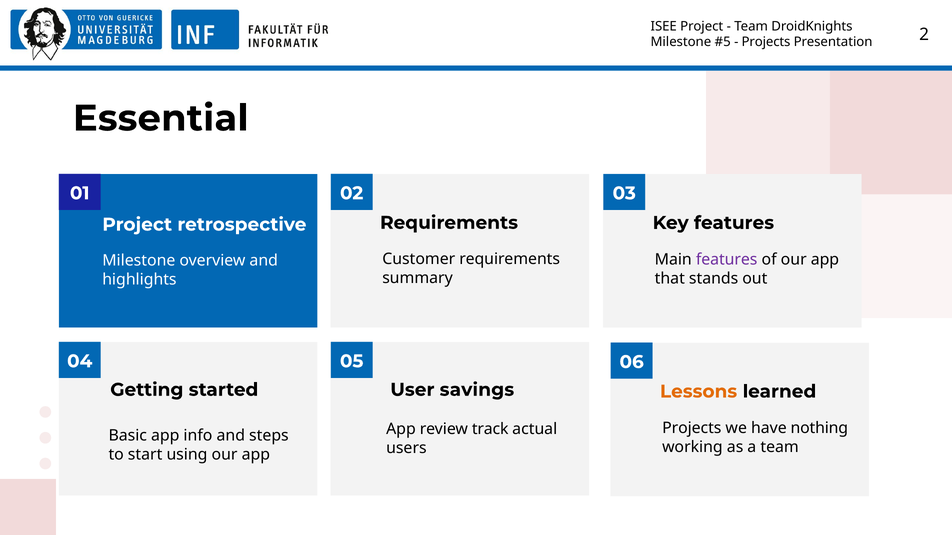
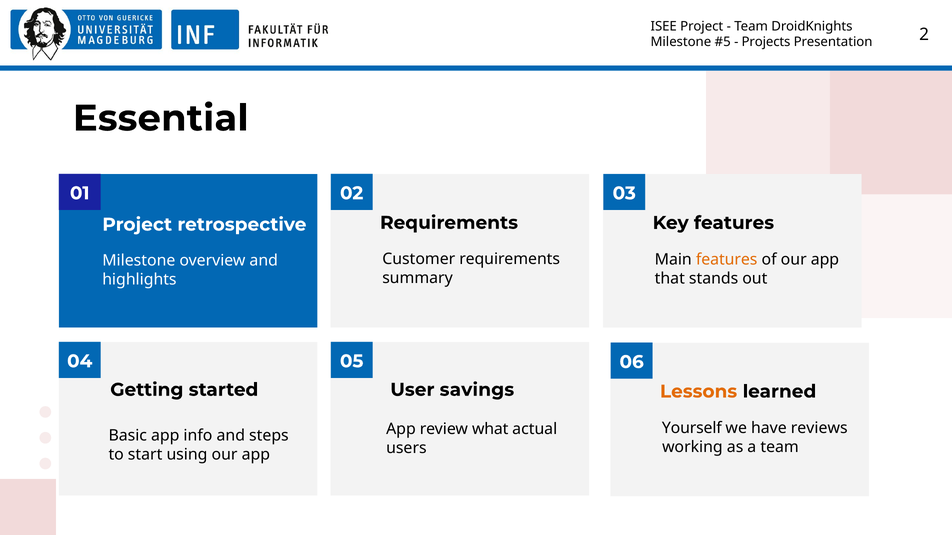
features colour: purple -> orange (727, 260)
Projects: Projects -> Yourself (692, 428)
nothing: nothing -> reviews (819, 428)
track: track -> what (490, 429)
